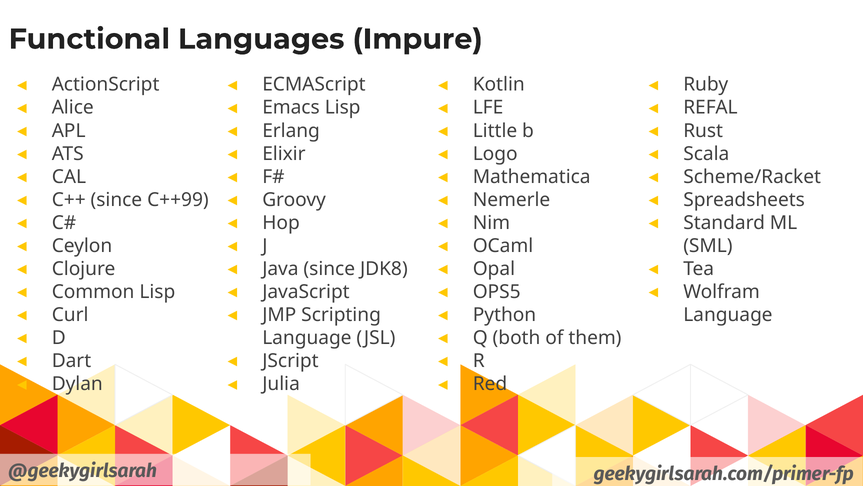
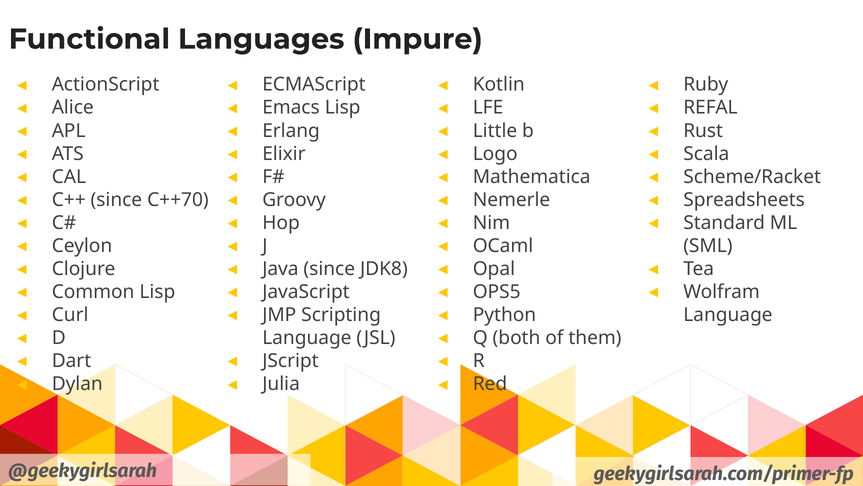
C++99: C++99 -> C++70 (178, 200)
